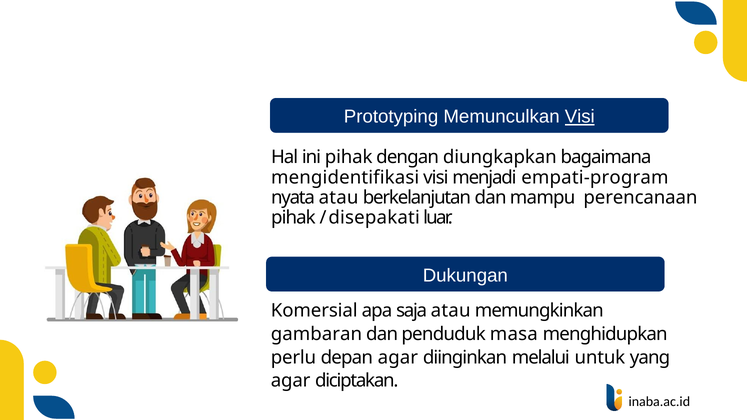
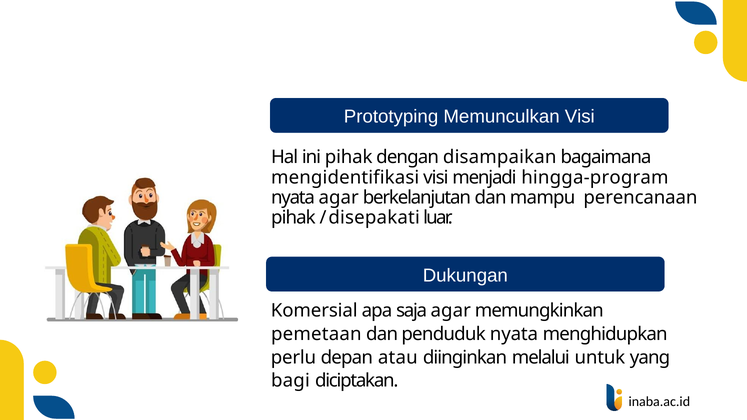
Visi underline: present -> none (580, 117)
diungkapkan: diungkapkan -> disampaikan (500, 157)
empati-program: empati-program -> hingga-program (595, 177)
nyata atau: atau -> agar (339, 198)
saja atau: atau -> agar (451, 311)
gambaran: gambaran -> pemetaan (316, 334)
penduduk masa: masa -> nyata (514, 334)
depan agar: agar -> atau (398, 358)
agar: agar -> bagi (290, 381)
